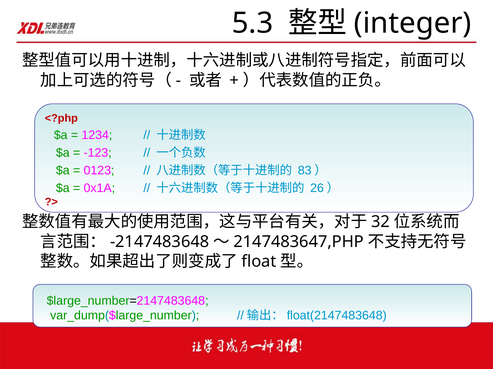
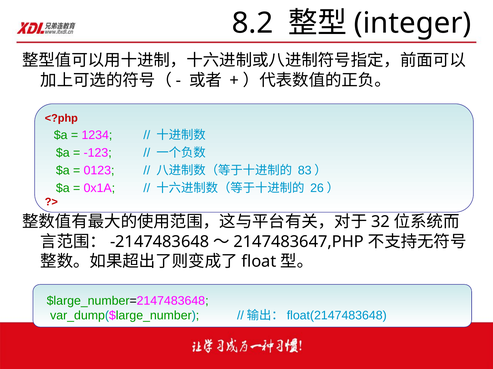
5.3: 5.3 -> 8.2 (253, 23)
